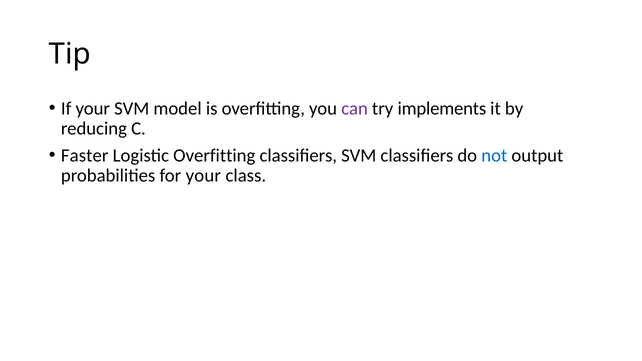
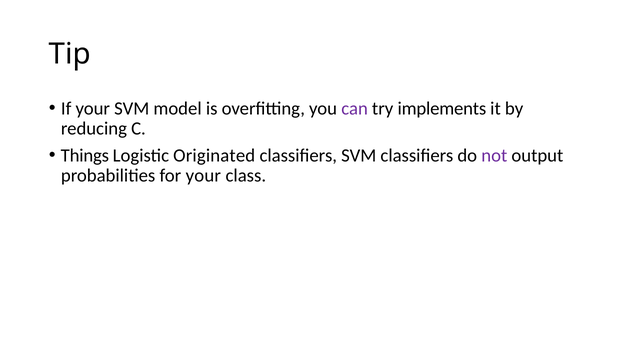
Faster: Faster -> Things (85, 156)
Logistic Overfitting: Overfitting -> Originated (214, 156)
not colour: blue -> purple (494, 156)
